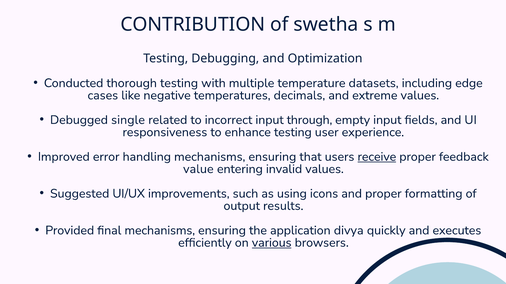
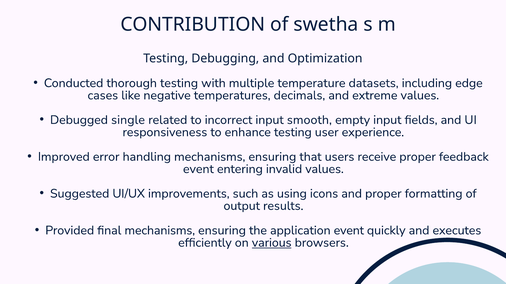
through: through -> smooth (309, 120)
receive underline: present -> none (377, 157)
value: value -> event (198, 169)
application divya: divya -> event (349, 231)
